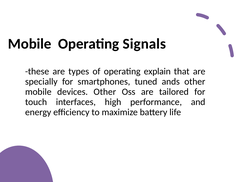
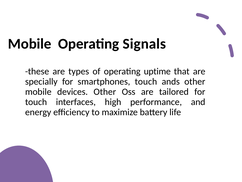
explain: explain -> uptime (157, 71)
smartphones tuned: tuned -> touch (146, 81)
